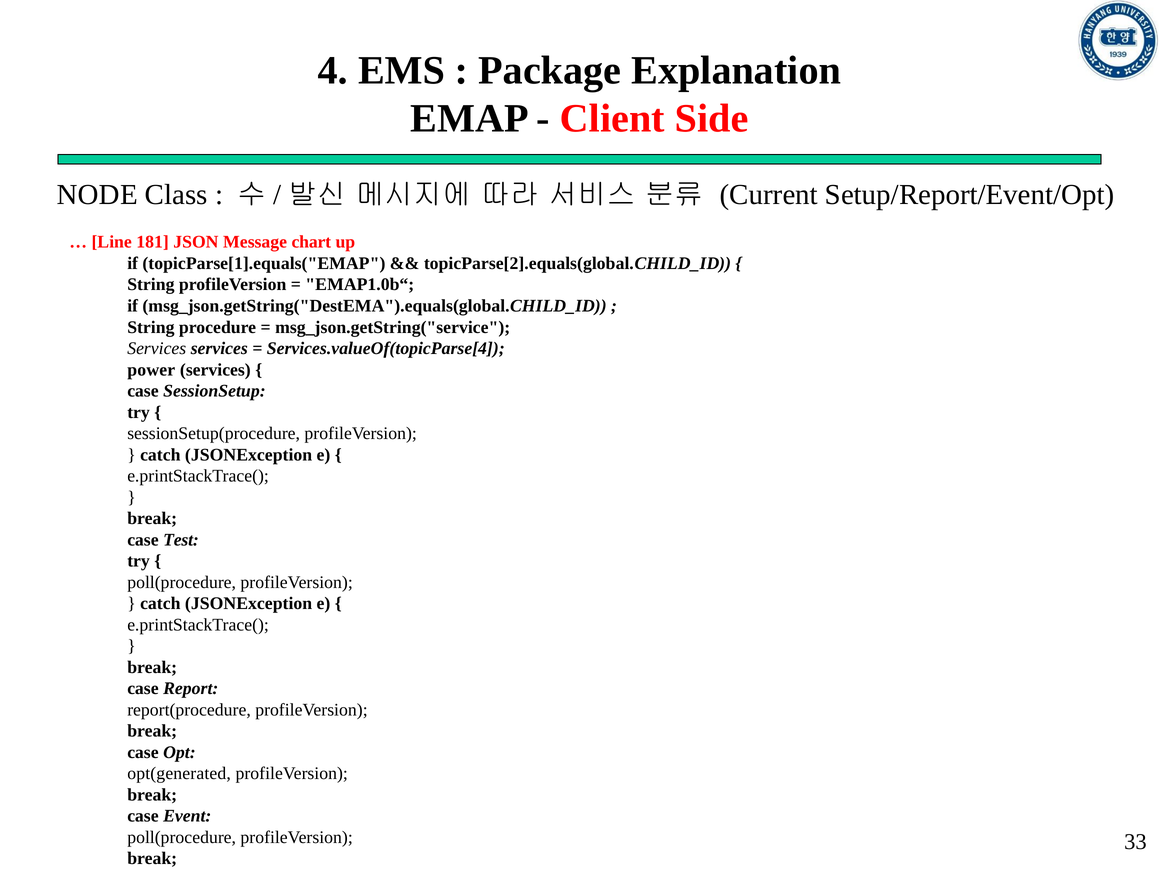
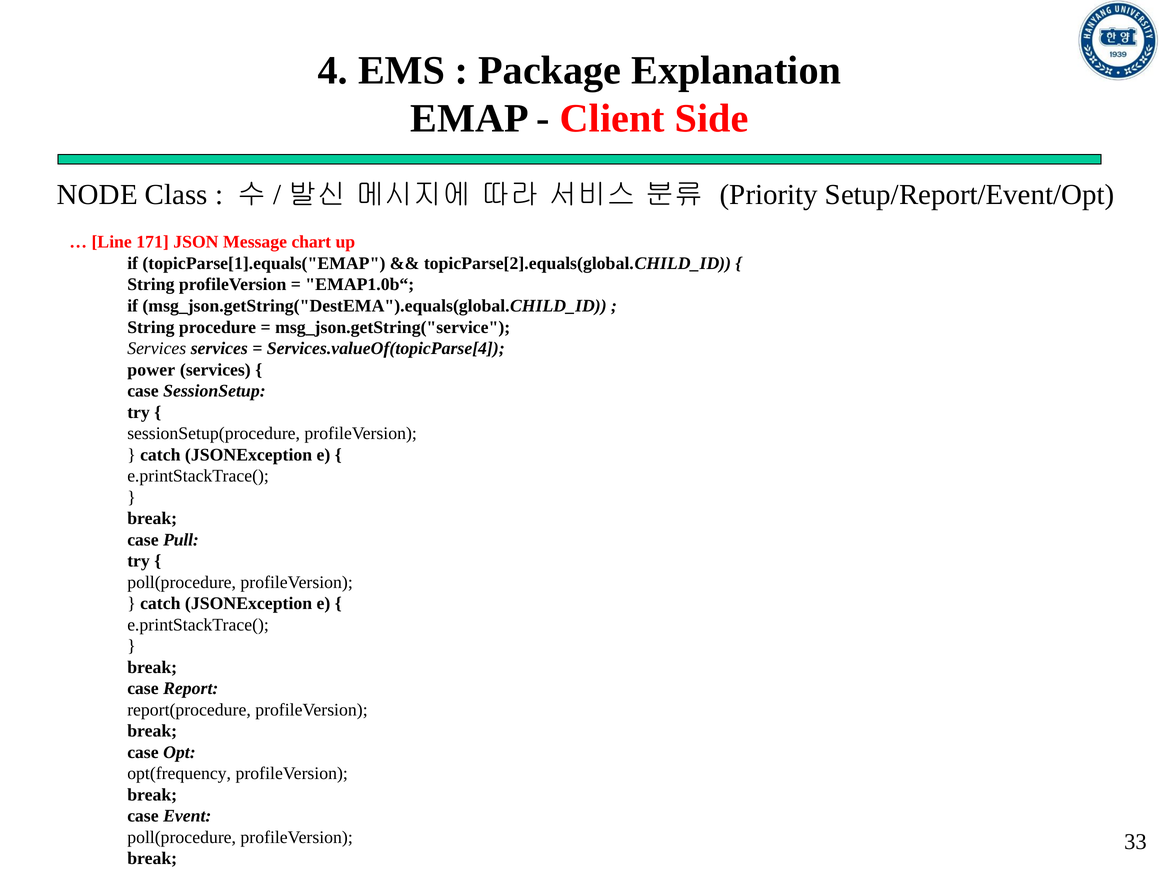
Current: Current -> Priority (769, 195)
181: 181 -> 171 (153, 242)
Test: Test -> Pull (181, 540)
opt(generated: opt(generated -> opt(frequency (179, 774)
